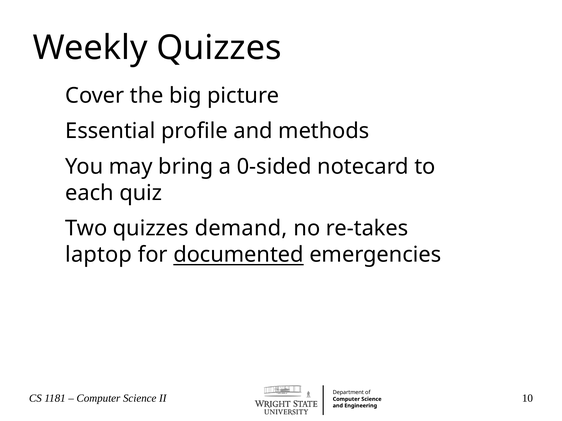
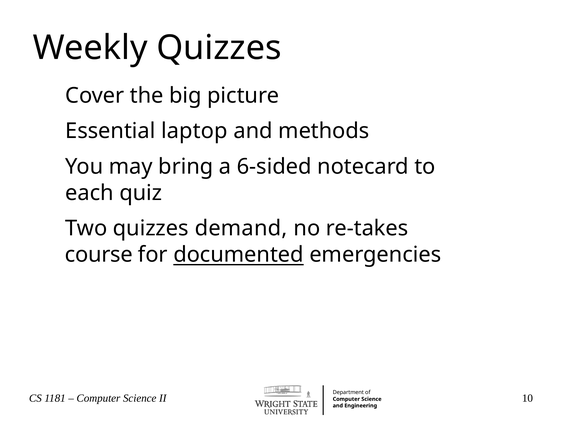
profile: profile -> laptop (194, 131)
0-sided: 0-sided -> 6-sided (274, 167)
laptop: laptop -> course (99, 255)
